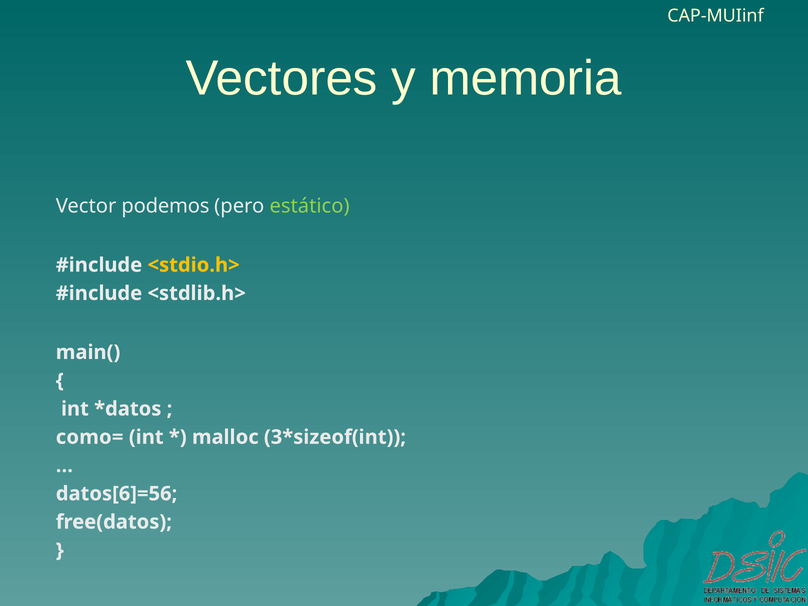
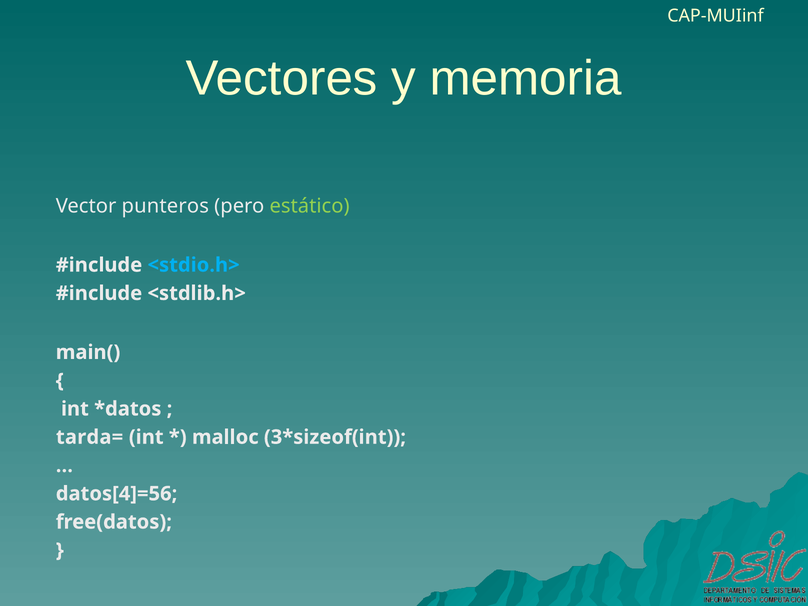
podemos: podemos -> punteros (165, 206)
<stdio.h> colour: yellow -> light blue (194, 265)
como=: como= -> tarda= (90, 437)
datos[6]=56: datos[6]=56 -> datos[4]=56 (117, 494)
